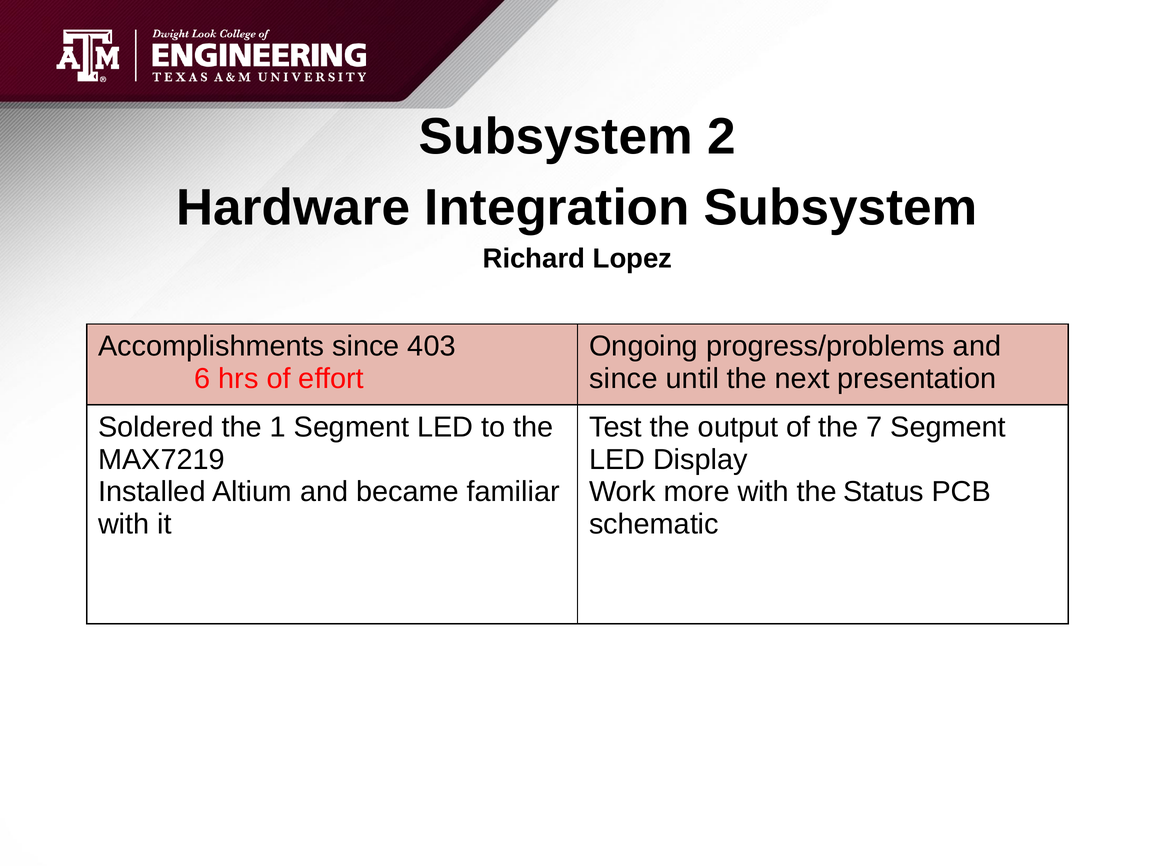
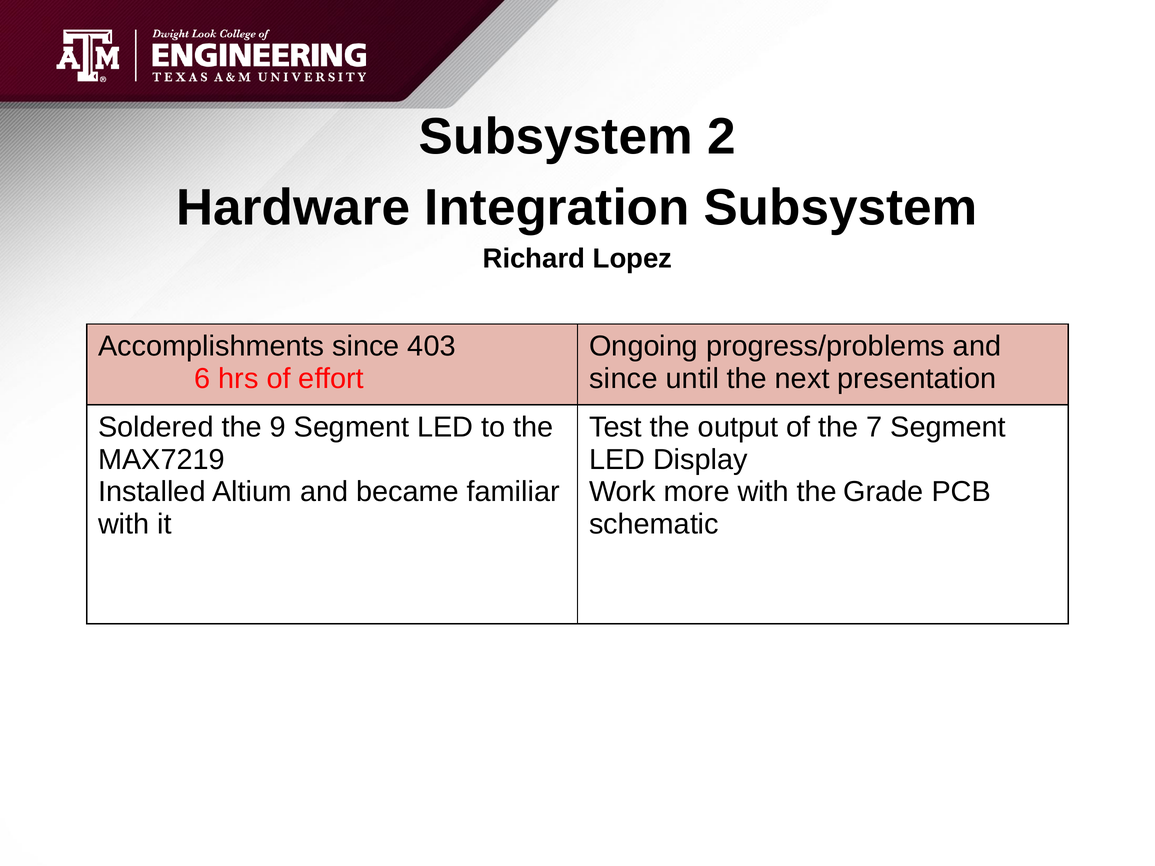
1: 1 -> 9 (278, 427)
Status: Status -> Grade (883, 492)
